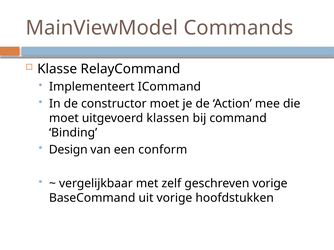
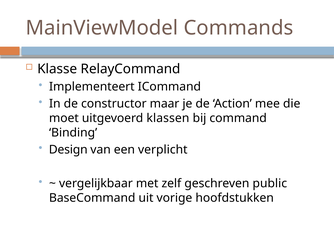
constructor moet: moet -> maar (165, 104)
conform: conform -> verplicht (163, 150)
geschreven vorige: vorige -> public (270, 184)
